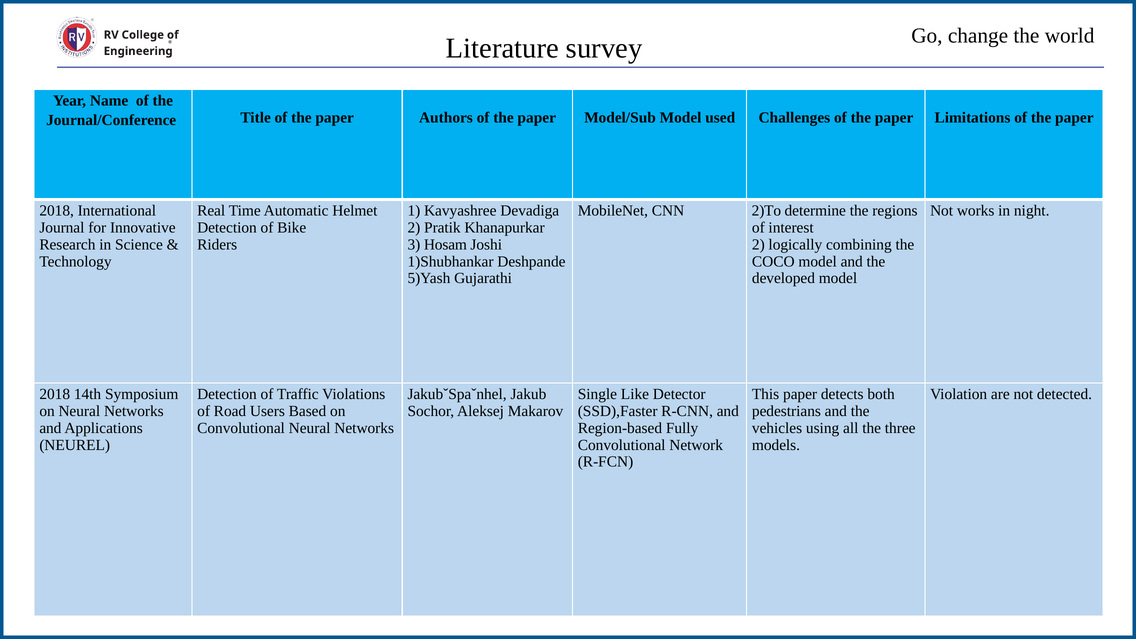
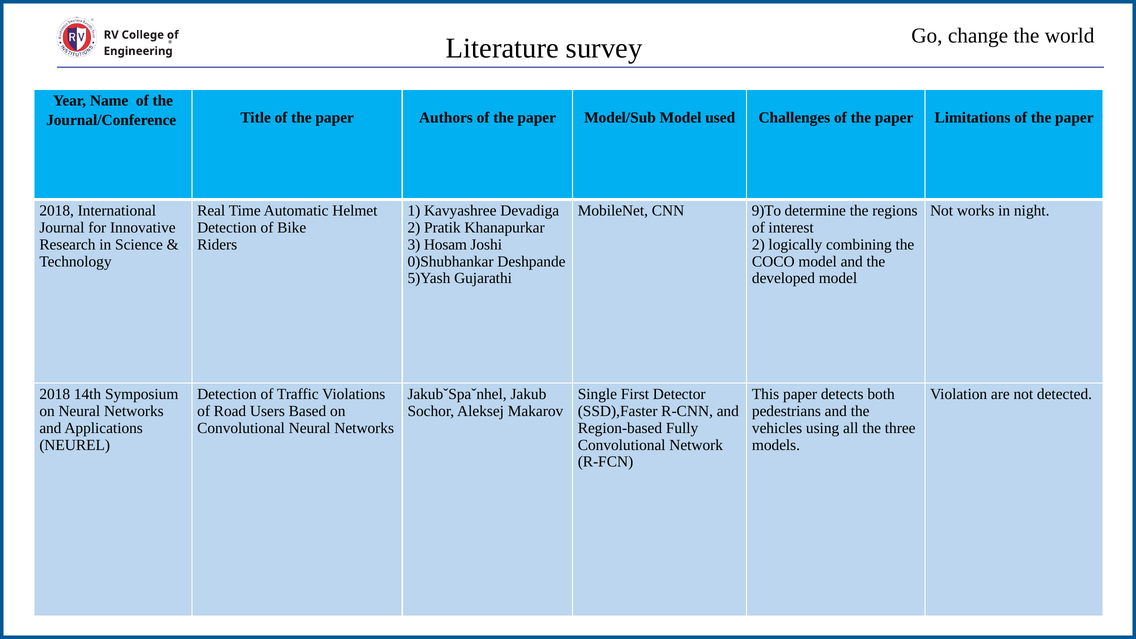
2)To: 2)To -> 9)To (766, 211)
1)Shubhankar: 1)Shubhankar -> 0)Shubhankar (451, 261)
Like: Like -> First (635, 394)
